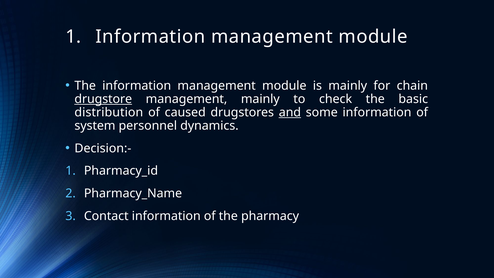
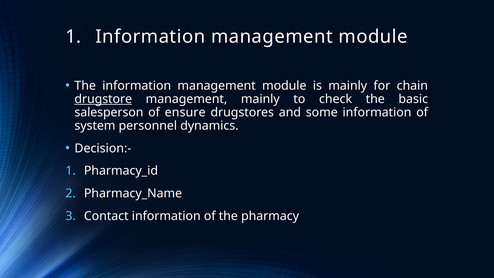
distribution: distribution -> salesperson (109, 112)
caused: caused -> ensure (185, 112)
and underline: present -> none (290, 112)
